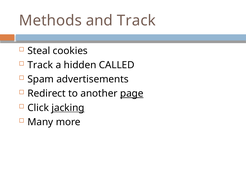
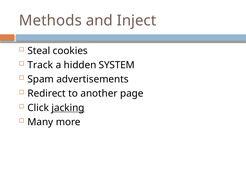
and Track: Track -> Inject (136, 21)
CALLED: CALLED -> SYSTEM (117, 65)
page underline: present -> none (132, 94)
